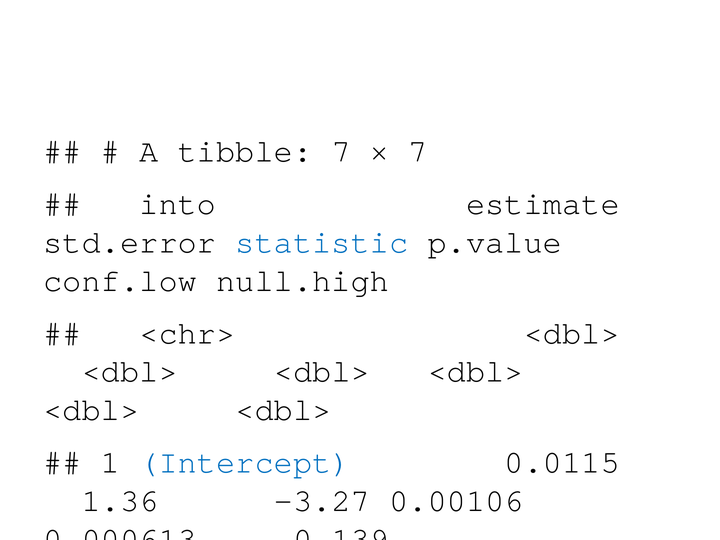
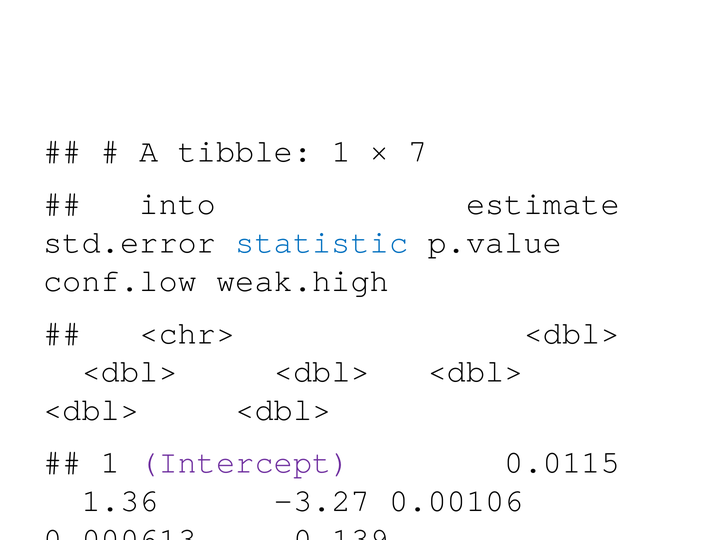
tibble 7: 7 -> 1 (341, 151)
null.high: null.high -> weak.high (303, 280)
Intercept colour: blue -> purple (245, 462)
